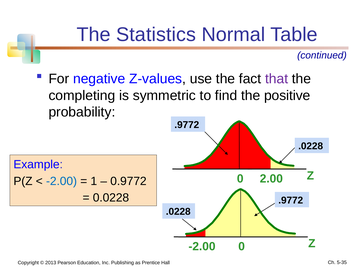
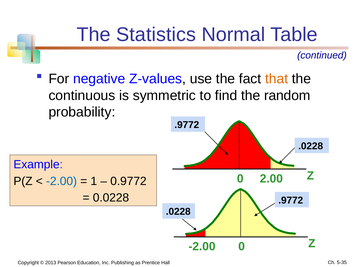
that colour: purple -> orange (277, 79)
completing: completing -> continuous (82, 96)
positive: positive -> random (287, 96)
